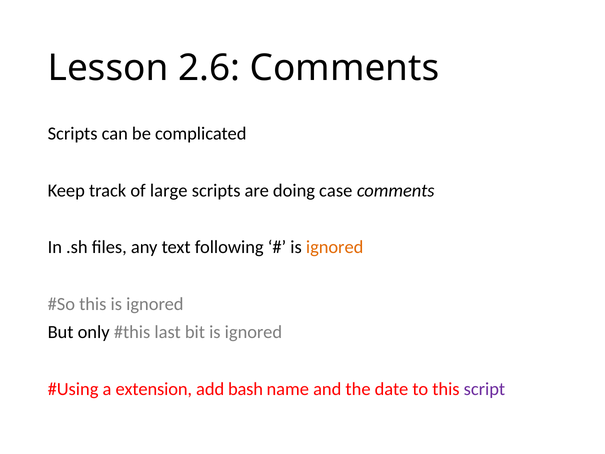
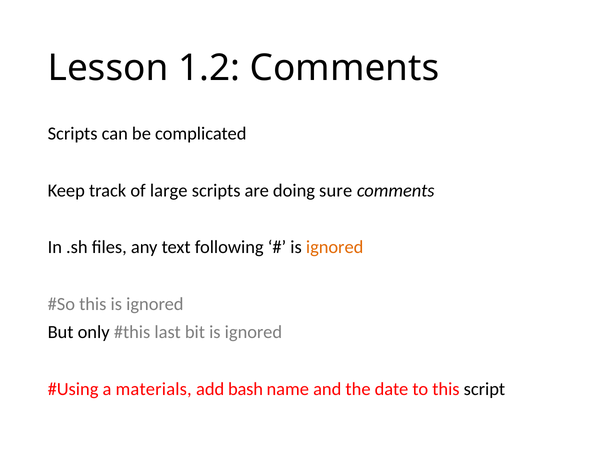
2.6: 2.6 -> 1.2 (209, 68)
case: case -> sure (336, 190)
extension: extension -> materials (154, 389)
script colour: purple -> black (484, 389)
